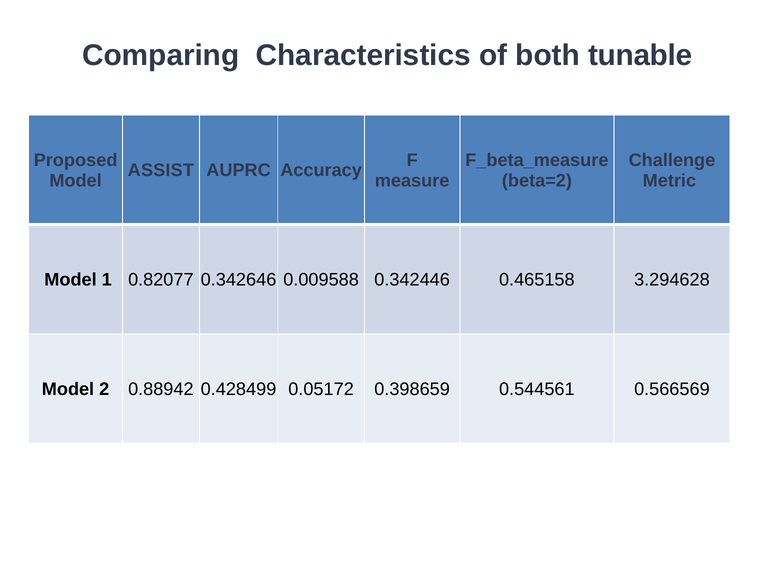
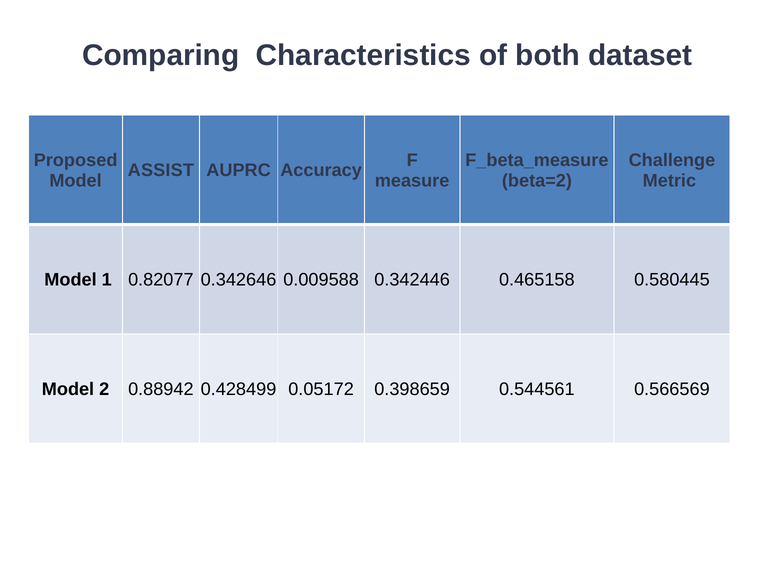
tunable: tunable -> dataset (640, 56)
3.294628: 3.294628 -> 0.580445 (672, 279)
